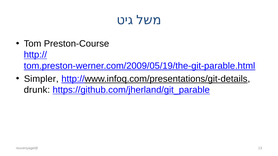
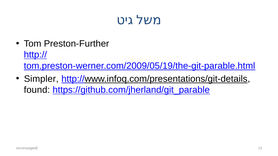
Preston-Course: Preston-Course -> Preston-Further (76, 44)
drunk: drunk -> found (37, 90)
